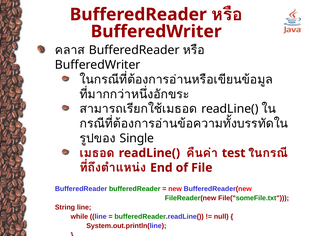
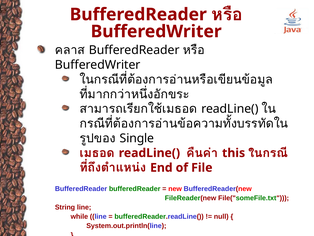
test: test -> this (234, 153)
